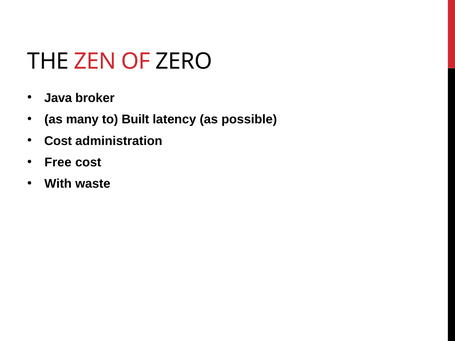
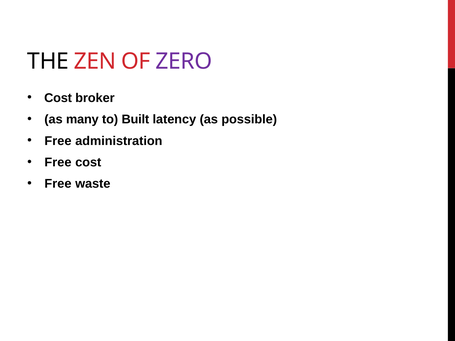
ZERO colour: black -> purple (184, 61)
Java: Java -> Cost (58, 98)
Cost: Cost -> Free (58, 141)
With: With -> Free (58, 184)
